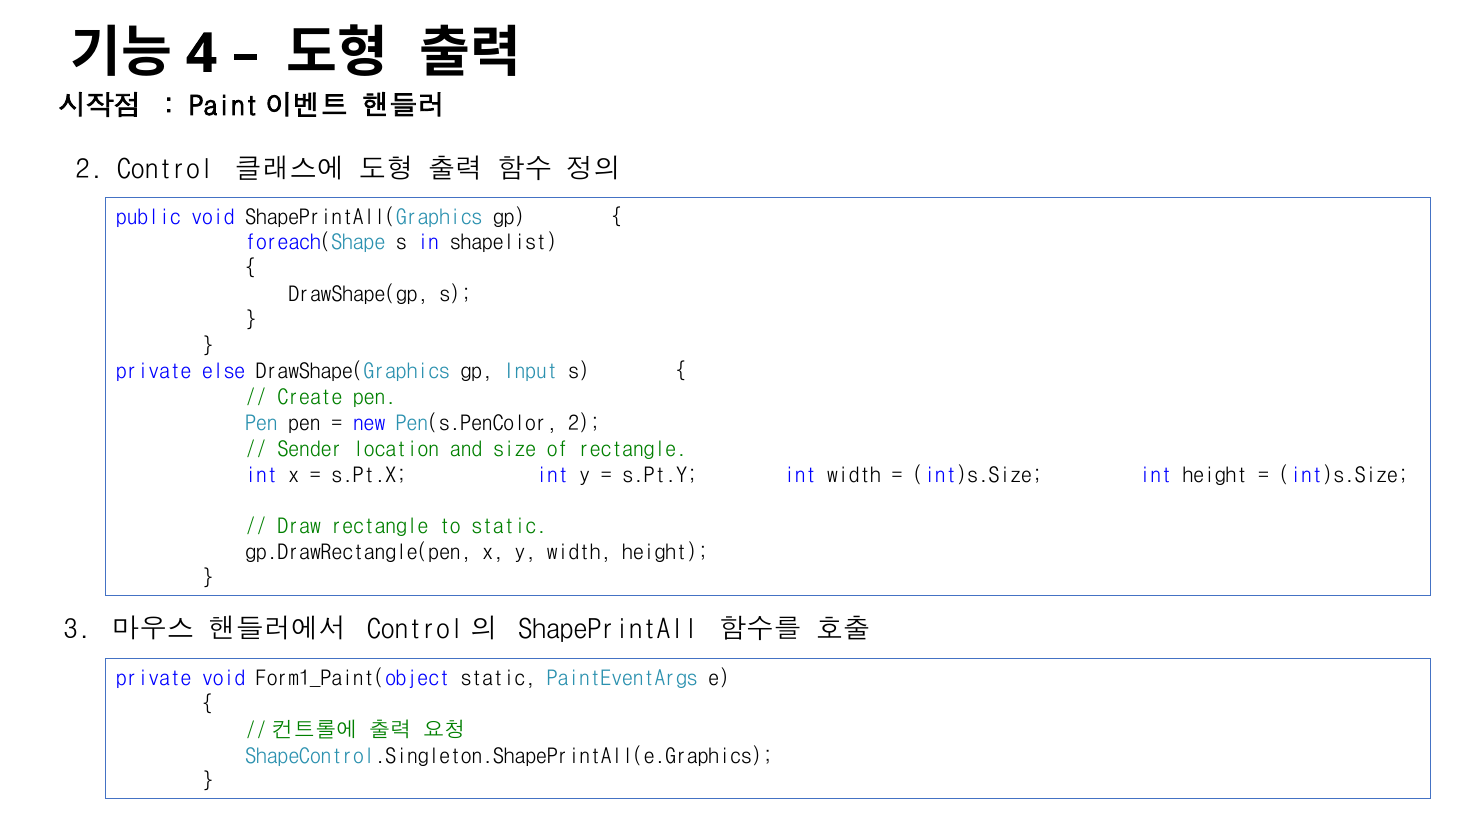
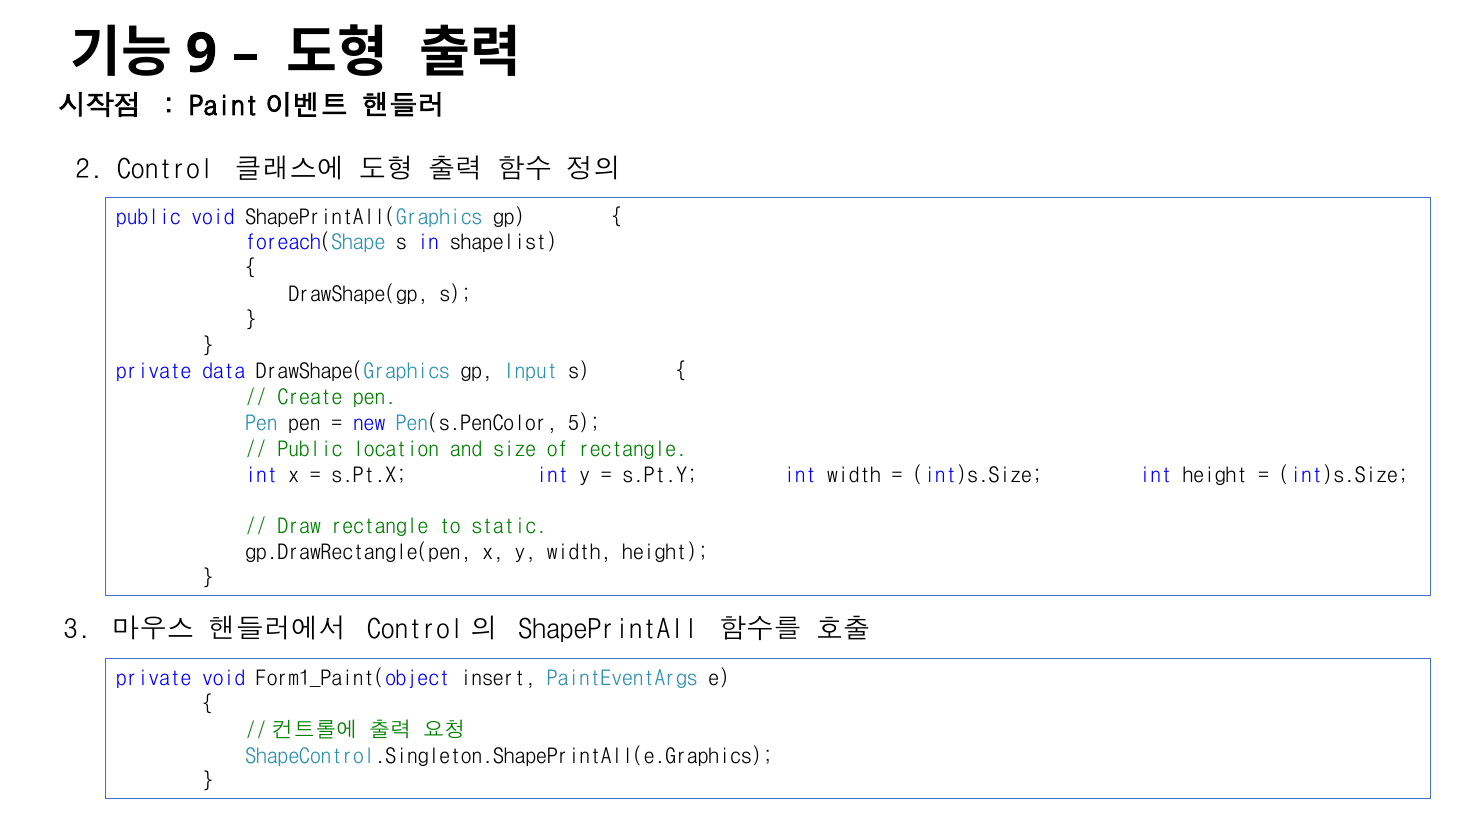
4: 4 -> 9 (201, 54)
else: else -> data (224, 372)
Pen(s.PenColor 2: 2 -> 5 (584, 423)
Sender: Sender -> Public (310, 449)
Form1_Paint(object static: static -> insert (498, 679)
